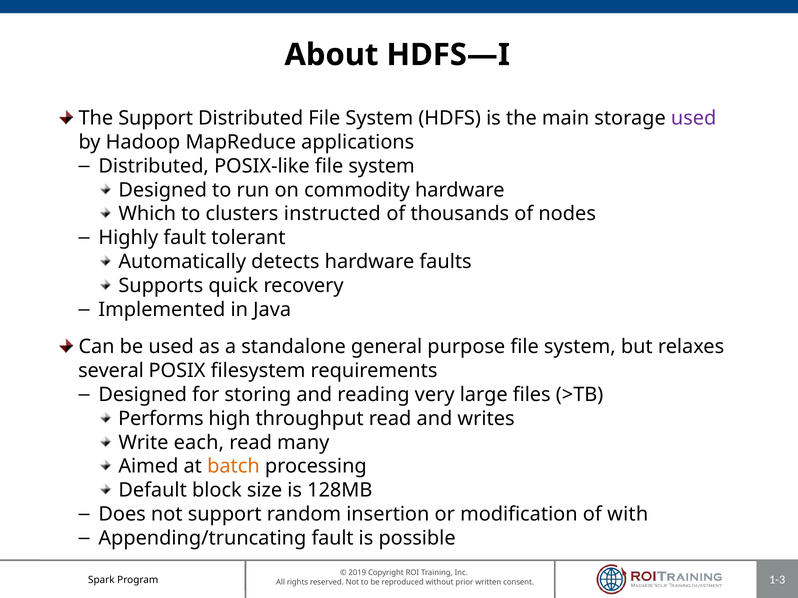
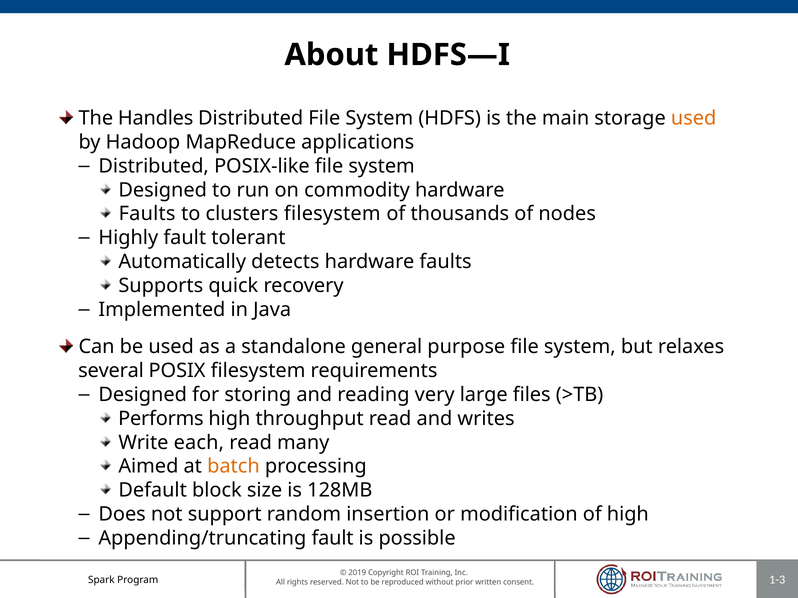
The Support: Support -> Handles (156, 118)
used colour: purple -> orange (694, 118)
Which: Which -> Faults (147, 214)
clusters instructed: instructed -> filesystem (332, 214)
of with: with -> high (628, 515)
